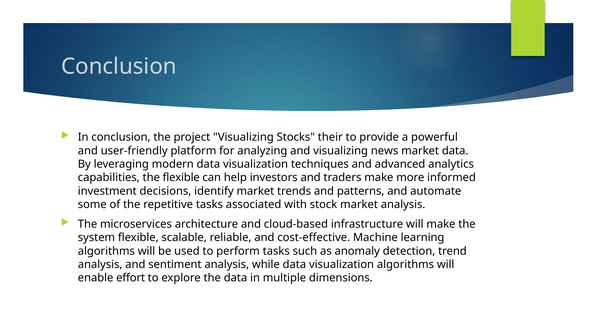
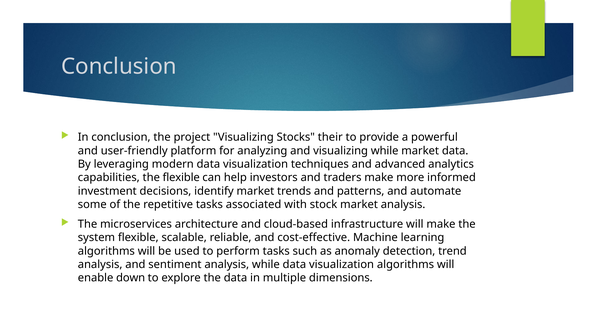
visualizing news: news -> while (385, 151)
effort: effort -> down (131, 278)
